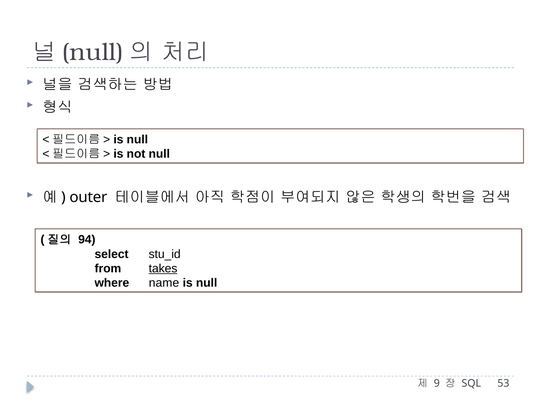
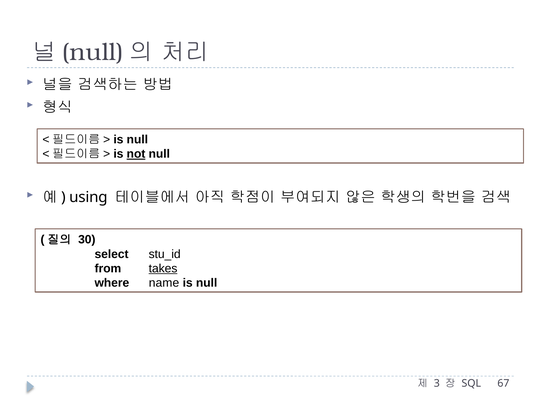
not underline: none -> present (136, 154)
outer: outer -> using (88, 197)
94: 94 -> 30 (87, 239)
9: 9 -> 3 (437, 383)
53: 53 -> 67 (503, 383)
